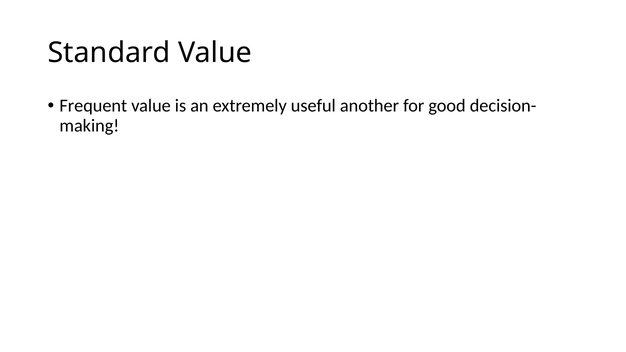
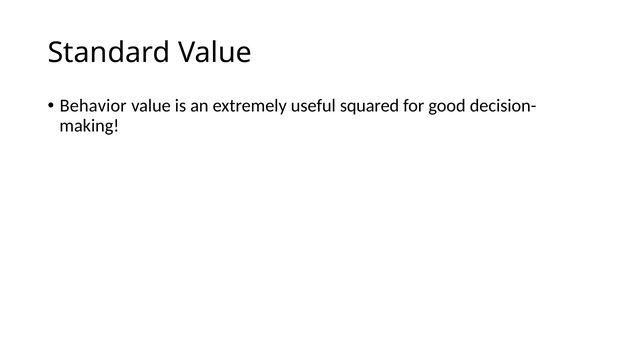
Frequent: Frequent -> Behavior (93, 106)
another: another -> squared (370, 106)
